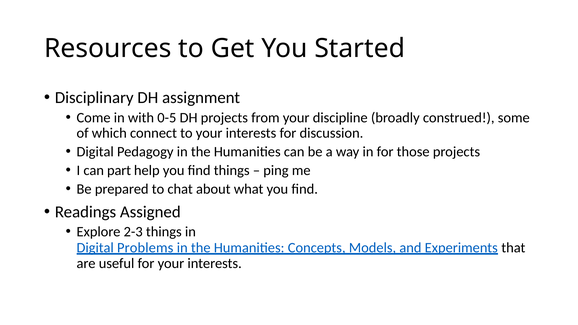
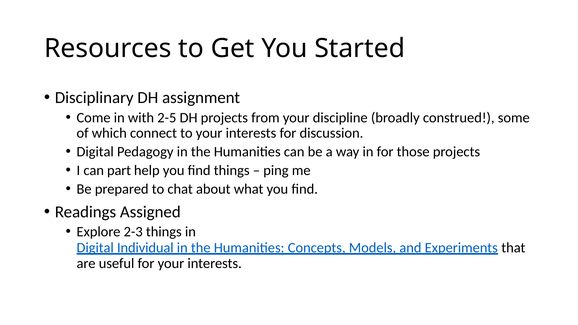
0-5: 0-5 -> 2-5 (167, 118)
Problems: Problems -> Individual (145, 248)
